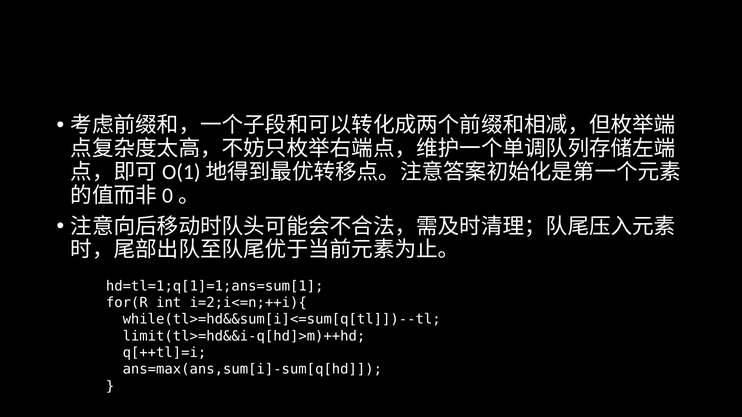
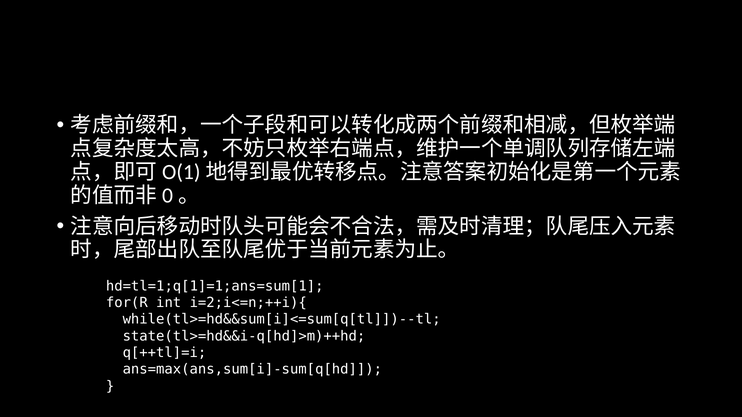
limit(tl>=hd&&i-q[hd]>m)++hd: limit(tl>=hd&&i-q[hd]>m)++hd -> state(tl>=hd&&i-q[hd]>m)++hd (244, 336)
